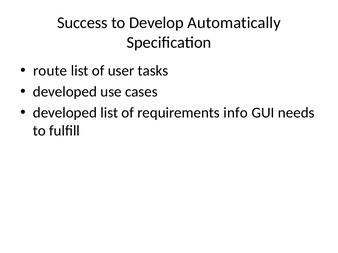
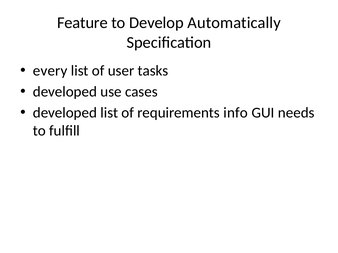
Success: Success -> Feature (82, 23)
route: route -> every (50, 71)
